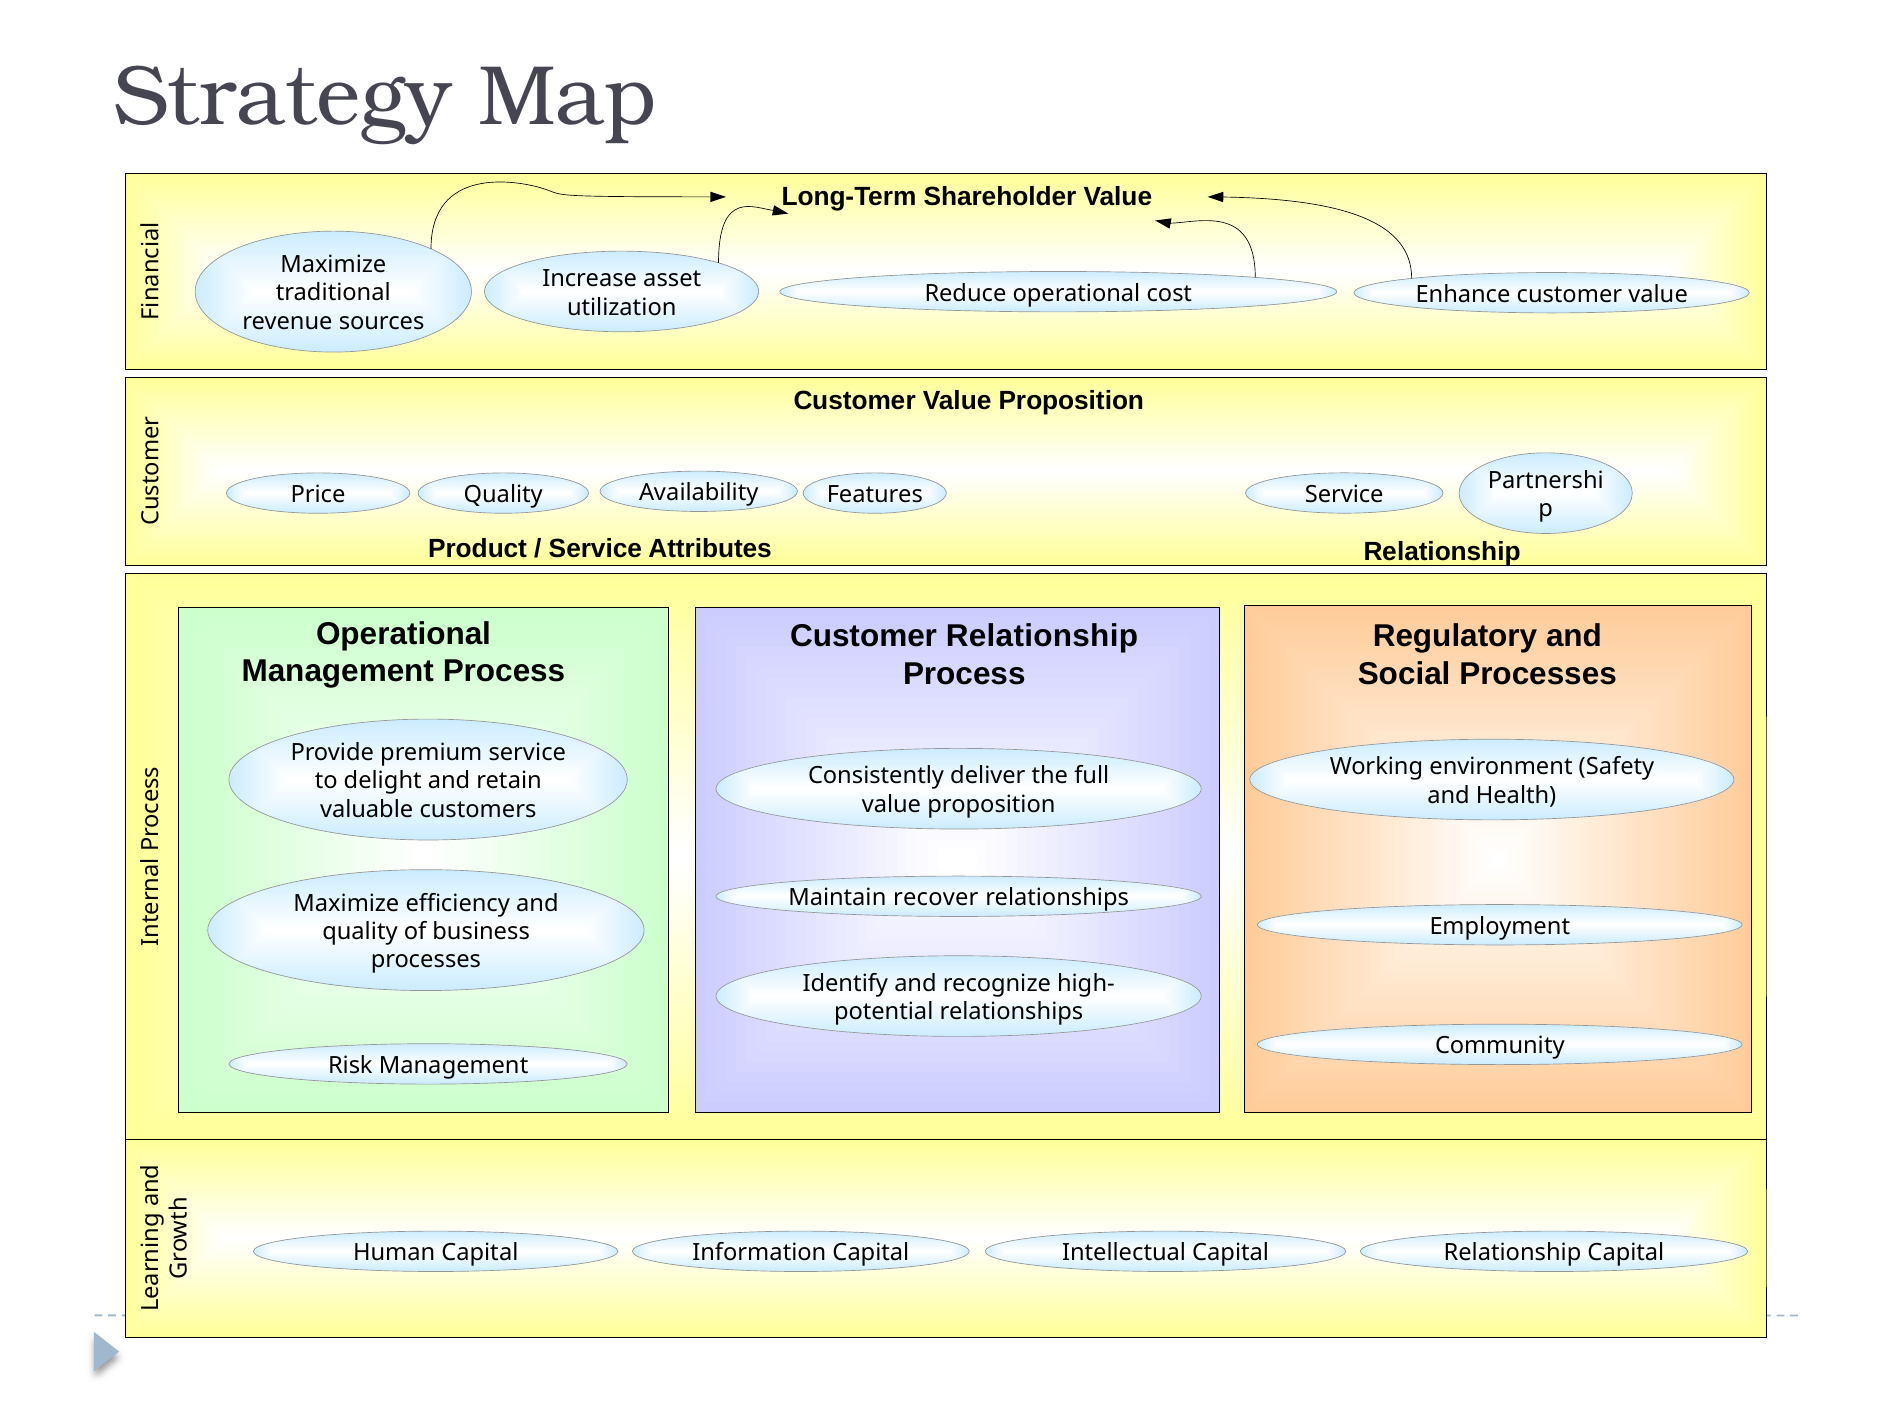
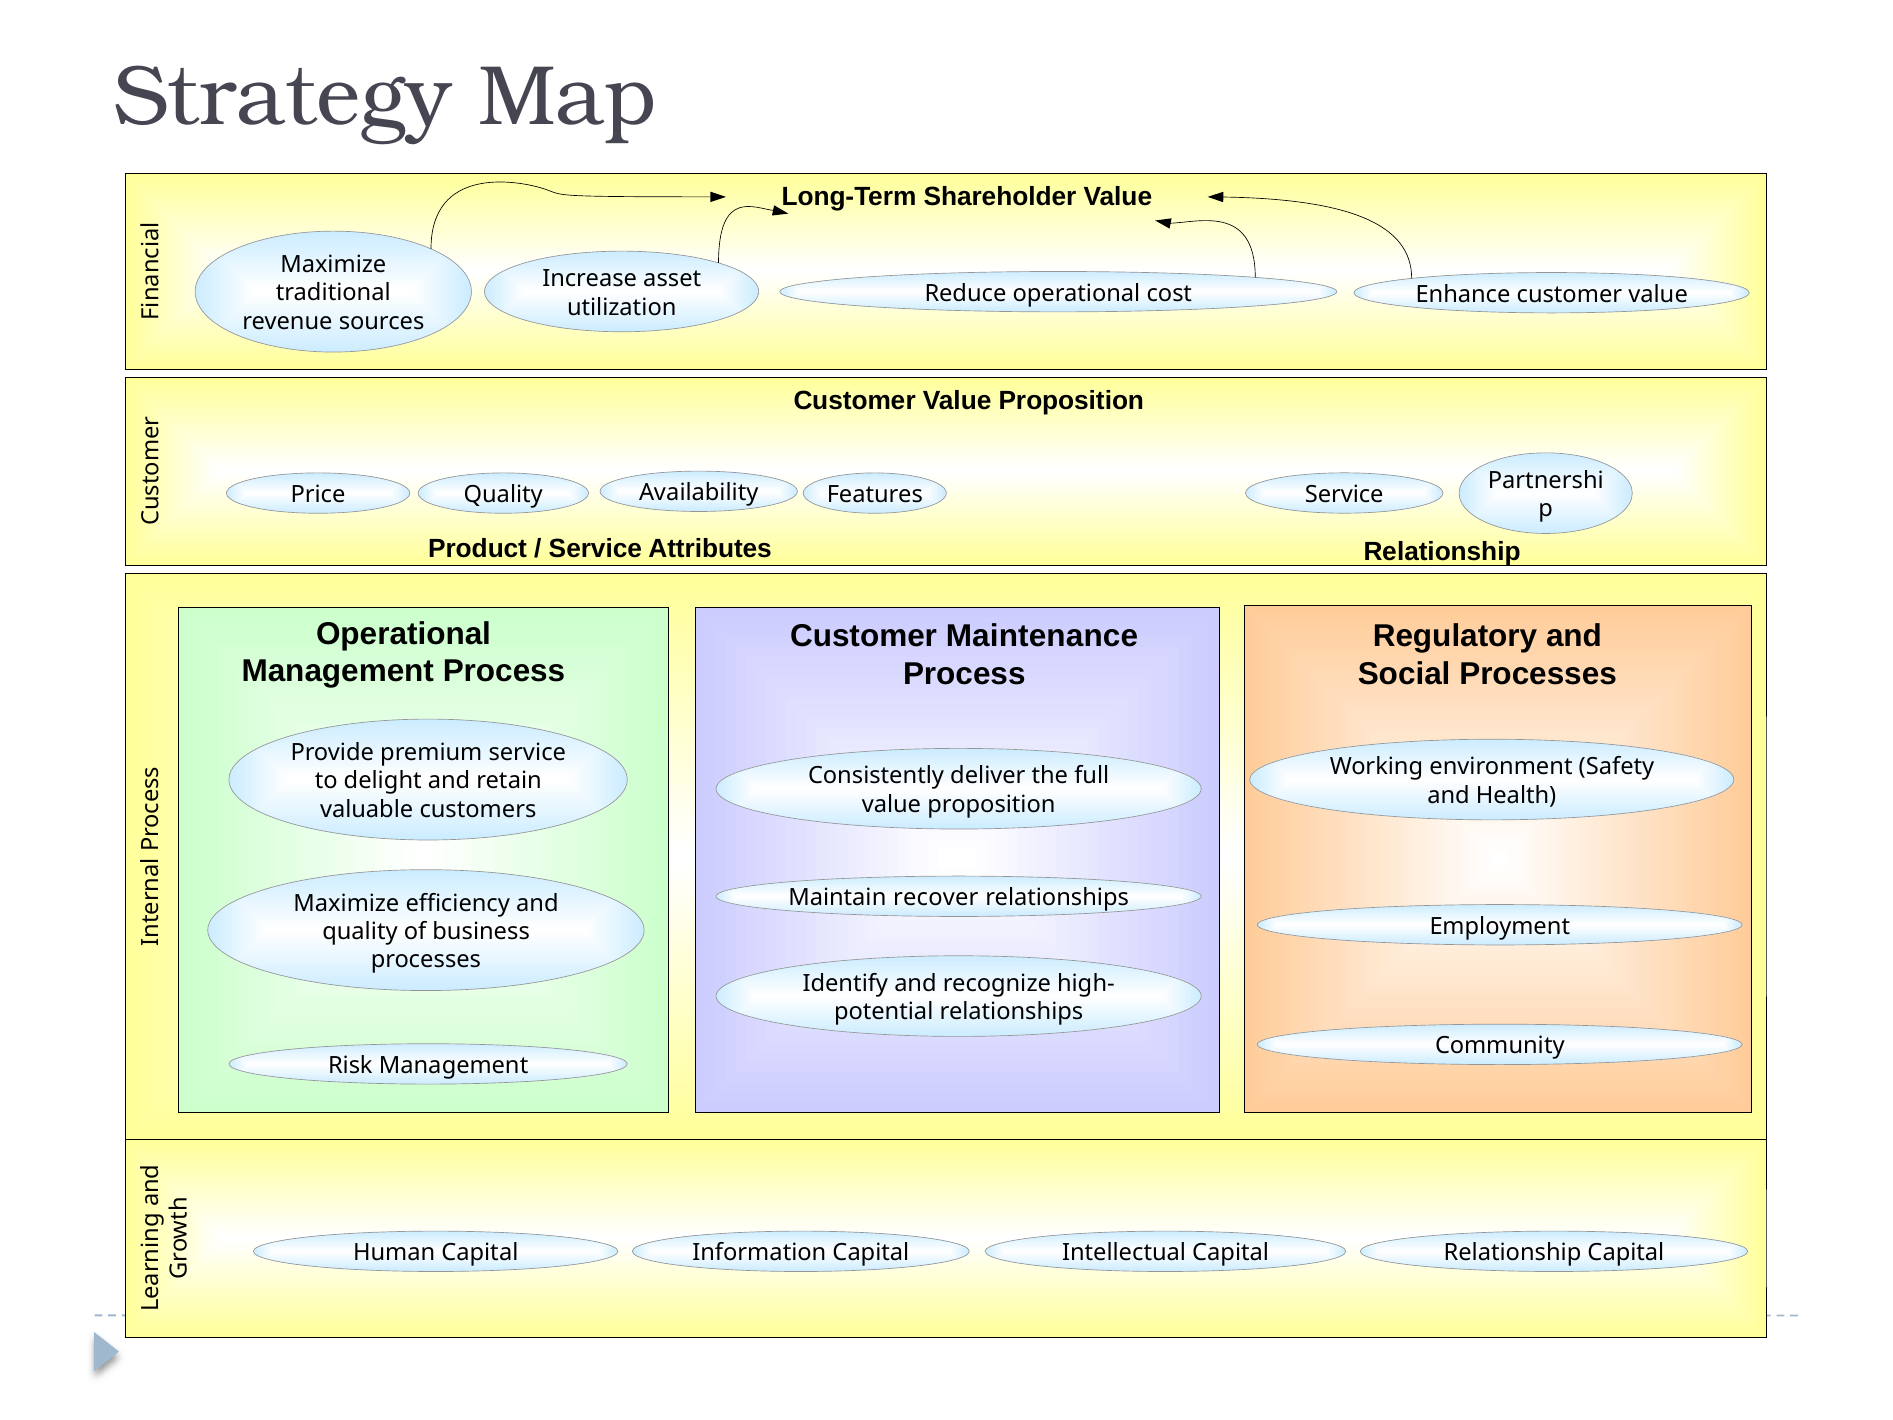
Customer Relationship: Relationship -> Maintenance (1042, 636)
